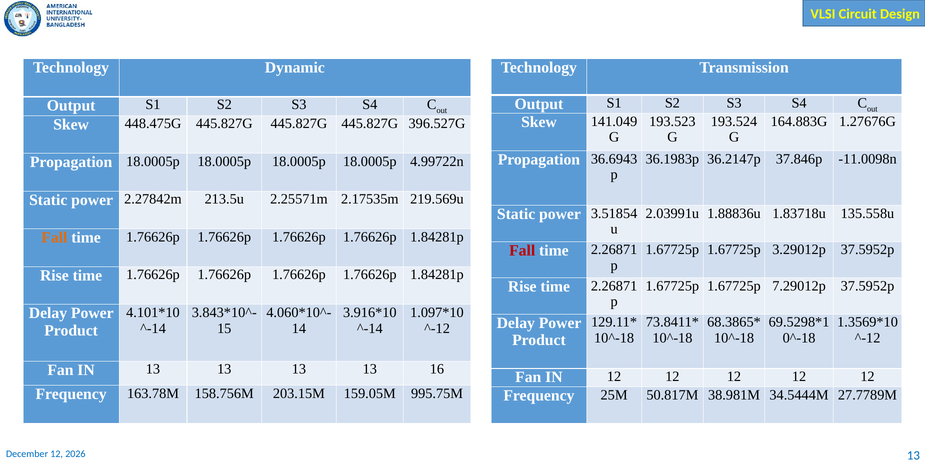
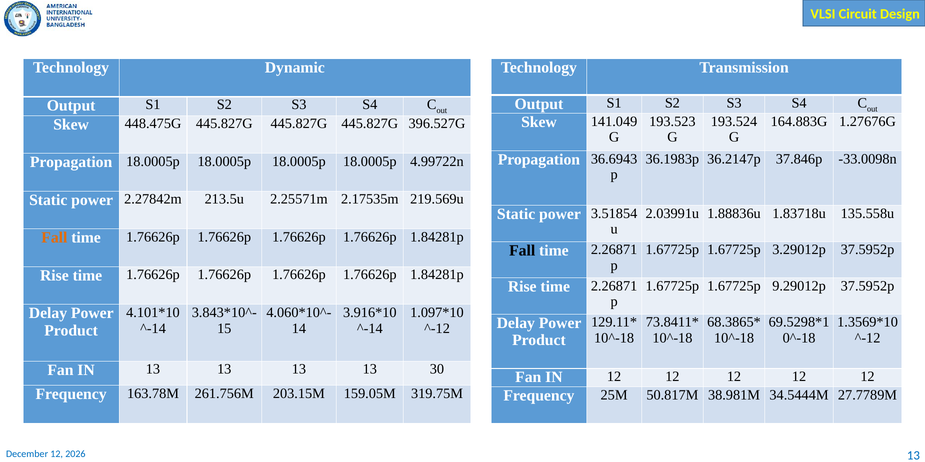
-11.0098n: -11.0098n -> -33.0098n (868, 159)
Fall colour: red -> black (522, 251)
7.29012p: 7.29012p -> 9.29012p (799, 286)
16: 16 -> 30 (437, 370)
158.756M: 158.756M -> 261.756M (224, 394)
995.75M: 995.75M -> 319.75M (437, 394)
